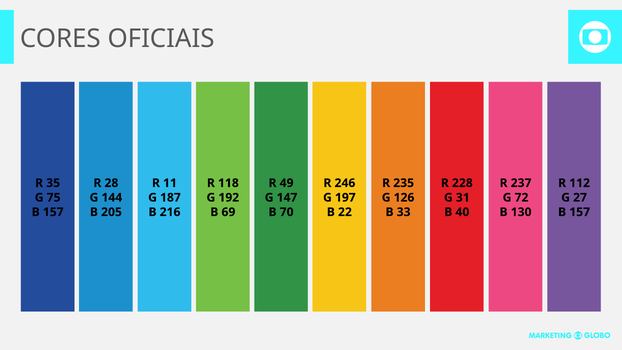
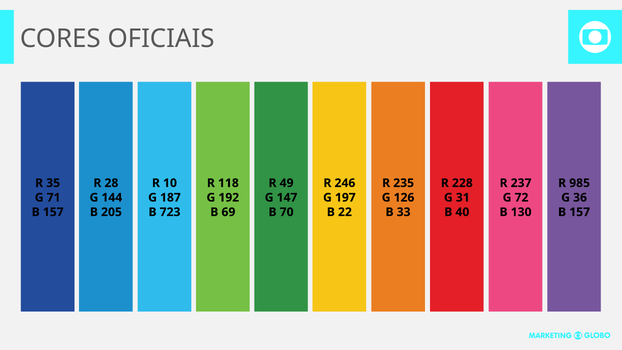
11: 11 -> 10 (170, 183)
112: 112 -> 985 (580, 183)
75: 75 -> 71 (54, 197)
27: 27 -> 36 (580, 197)
216: 216 -> 723 (170, 212)
